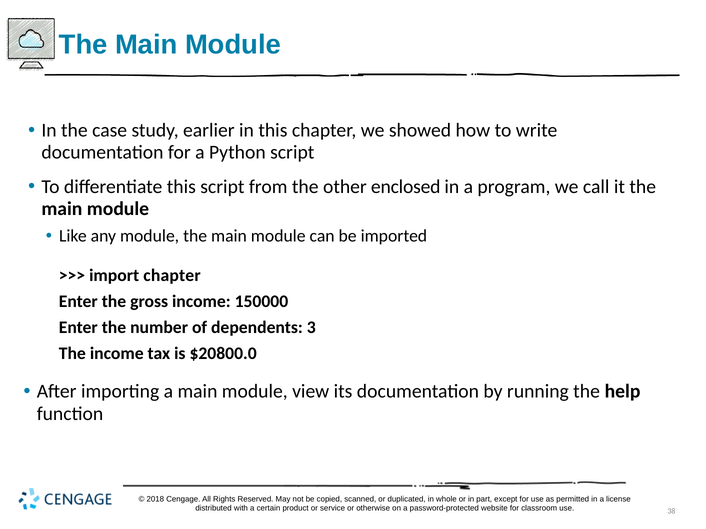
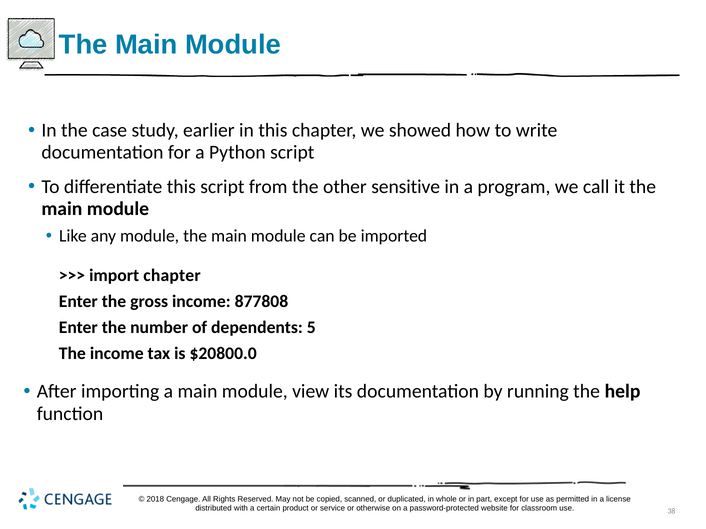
enclosed: enclosed -> sensitive (406, 187)
150000: 150000 -> 877808 (261, 302)
3: 3 -> 5 (311, 328)
